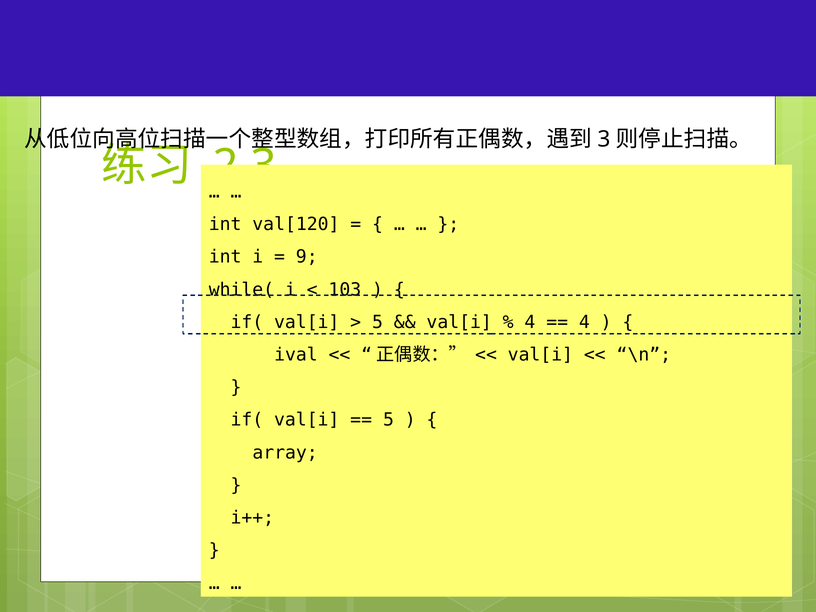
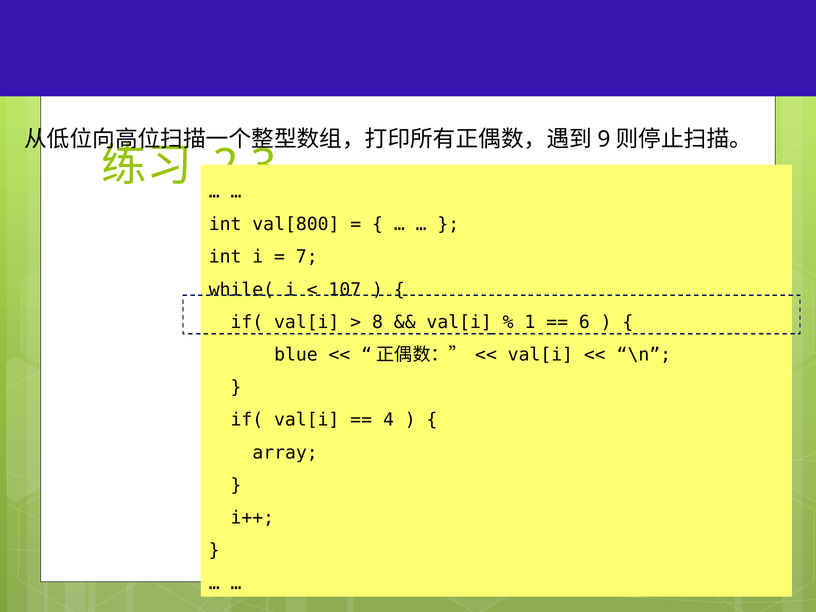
3: 3 -> 9 (604, 139)
val[120: val[120 -> val[800 (296, 224)
9: 9 -> 7 (307, 257)
103: 103 -> 107 (345, 290)
5: 5 -> 8 (377, 322)
4: 4 -> 1 (530, 322)
4: 4 -> 6 (584, 322)
ival: ival -> blue (296, 355)
5: 5 -> 4 (388, 420)
